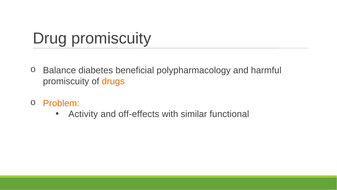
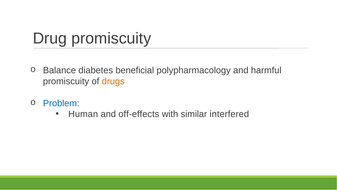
Problem colour: orange -> blue (61, 103)
Activity: Activity -> Human (83, 114)
functional: functional -> interfered (229, 114)
